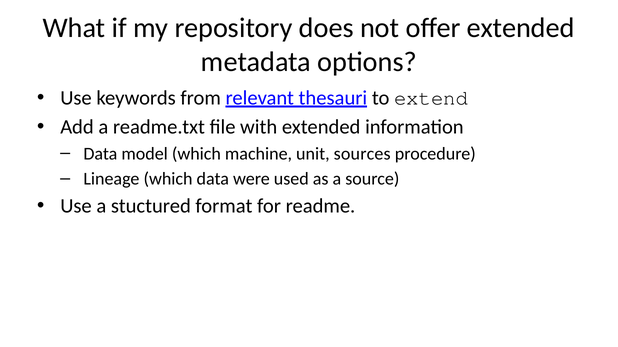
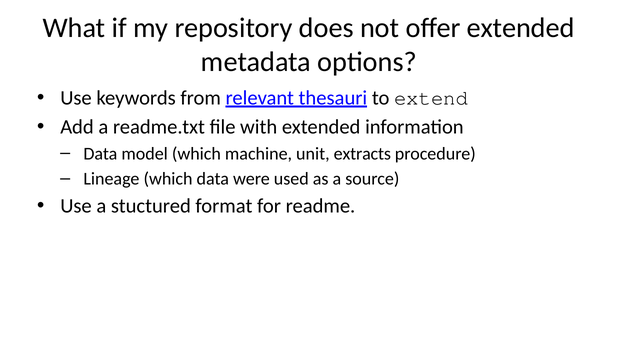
sources: sources -> extracts (362, 154)
